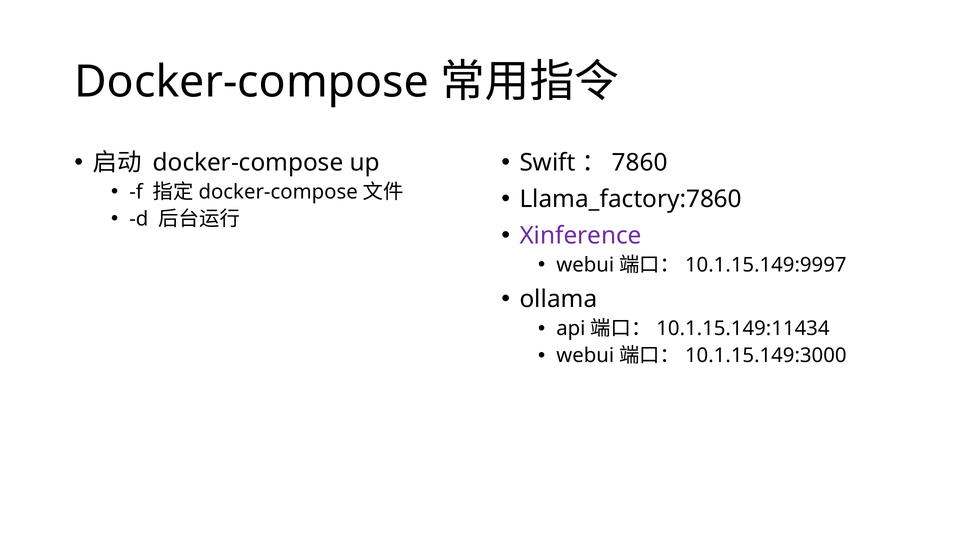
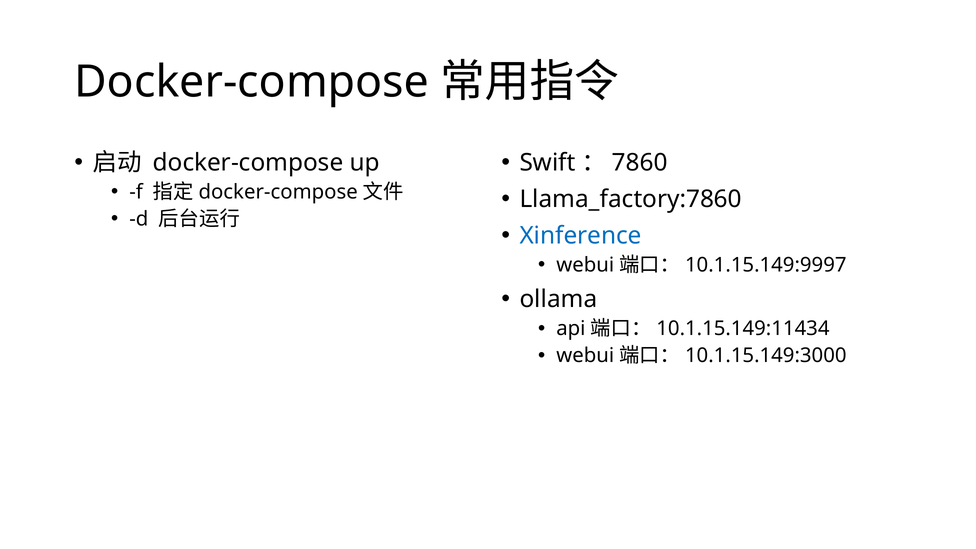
Xinference colour: purple -> blue (581, 236)
